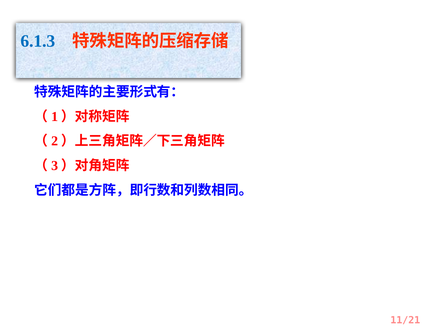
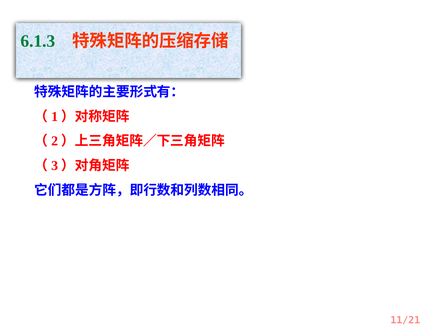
6.1.3 colour: blue -> green (38, 41)
